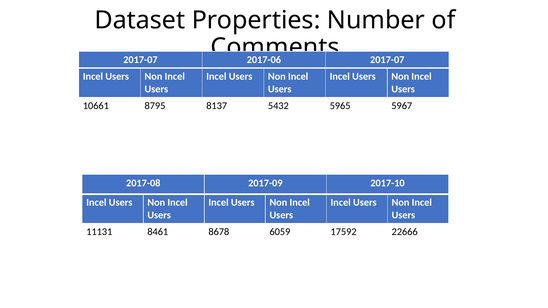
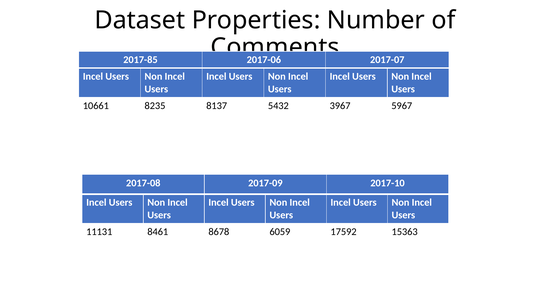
2017-07: 2017-07 -> 2017-85 (140, 60)
8795: 8795 -> 8235 (155, 106)
5965: 5965 -> 3967 (340, 106)
22666: 22666 -> 15363 (405, 232)
